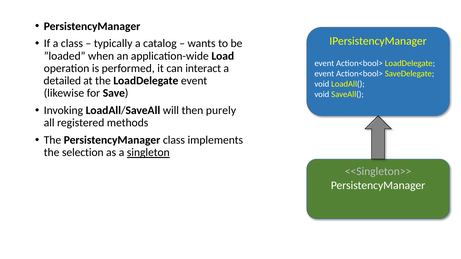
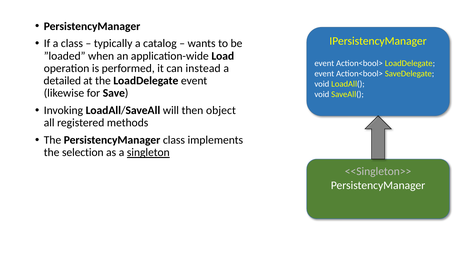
interact: interact -> instead (203, 68)
purely: purely -> object (221, 111)
